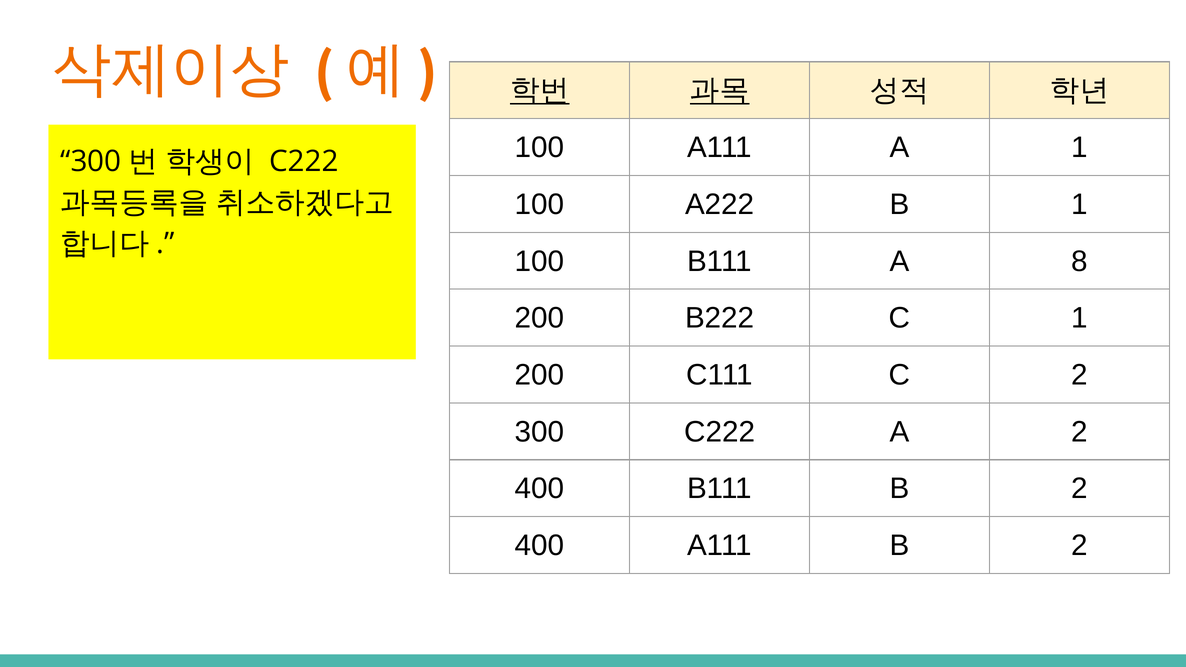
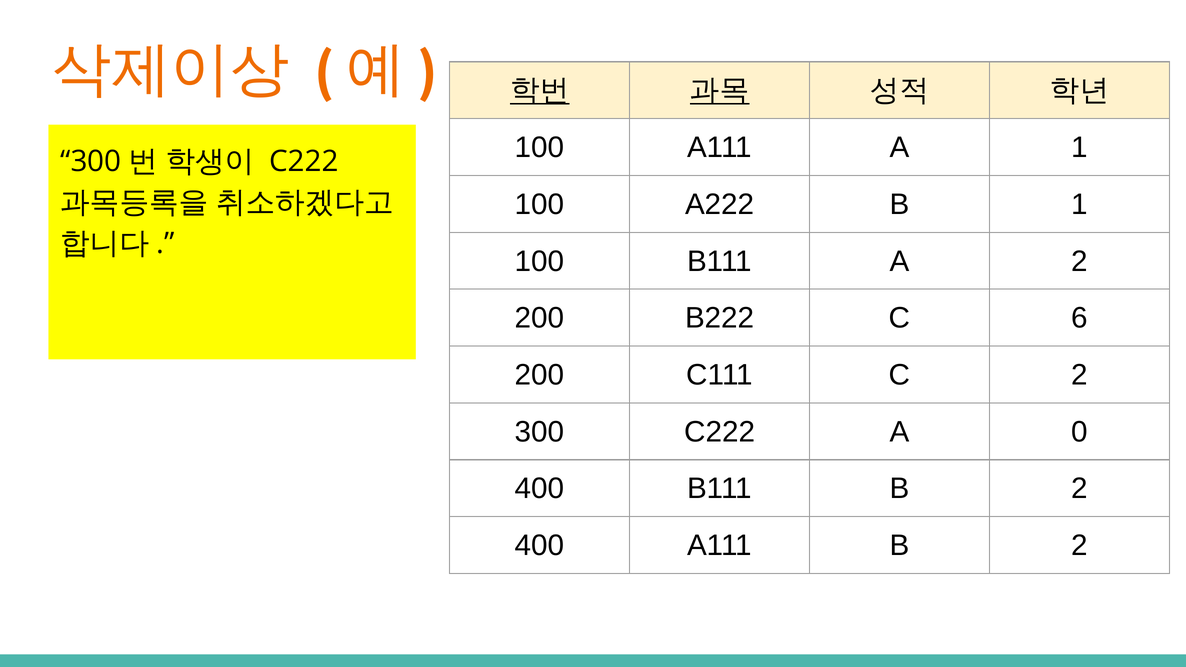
A 8: 8 -> 2 (1080, 261)
C 1: 1 -> 6 (1080, 318)
A 2: 2 -> 0 (1080, 432)
